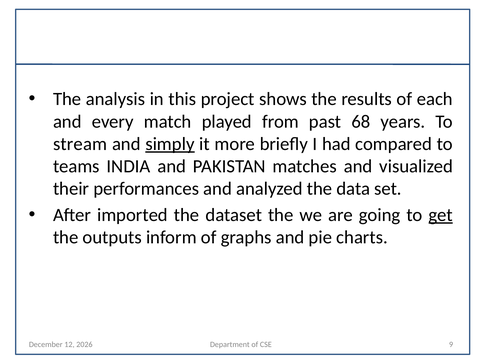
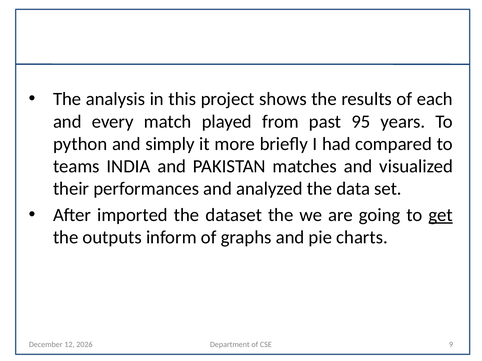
68: 68 -> 95 (361, 122)
stream: stream -> python (80, 144)
simply underline: present -> none (170, 144)
